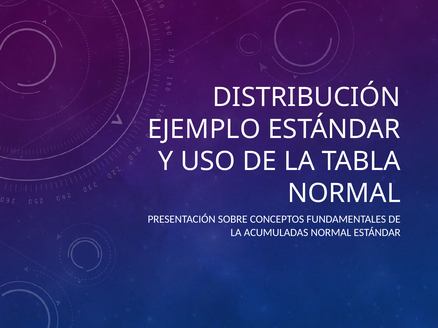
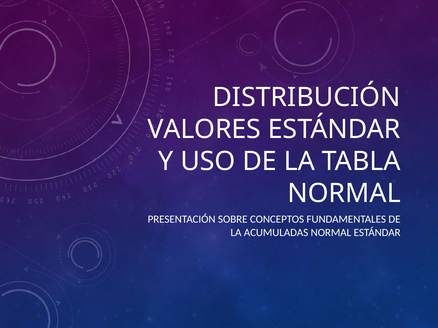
EJEMPLO: EJEMPLO -> VALORES (204, 129)
